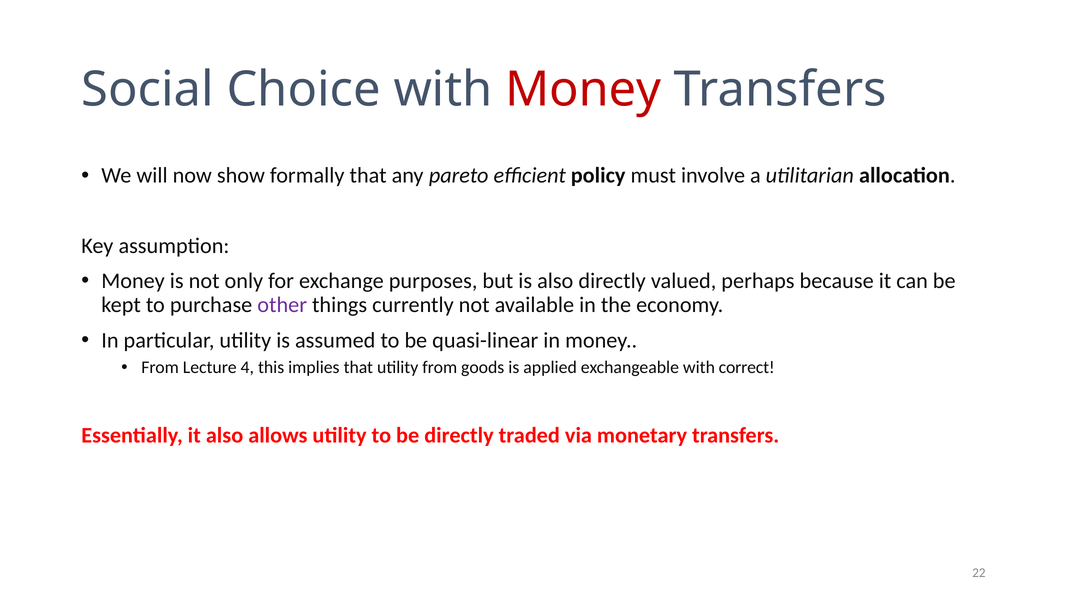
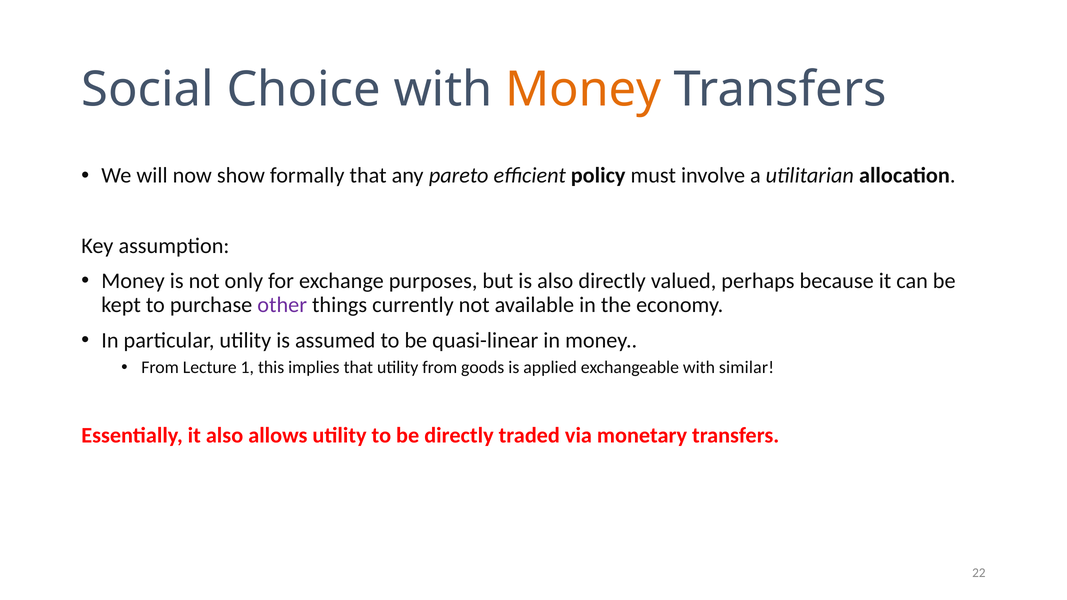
Money colour: red -> orange (583, 90)
4: 4 -> 1 (247, 368)
correct: correct -> similar (747, 368)
